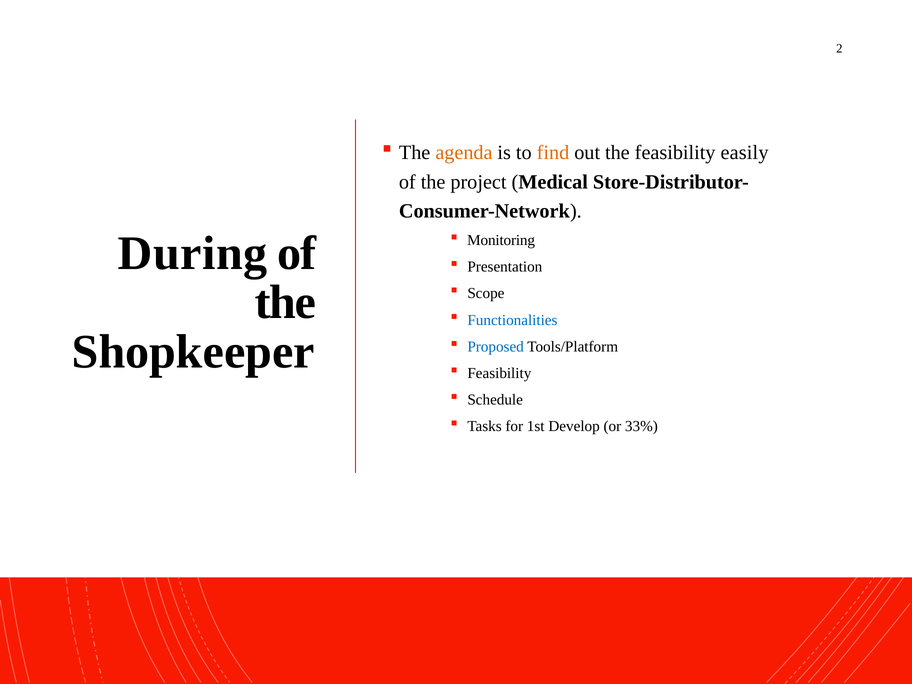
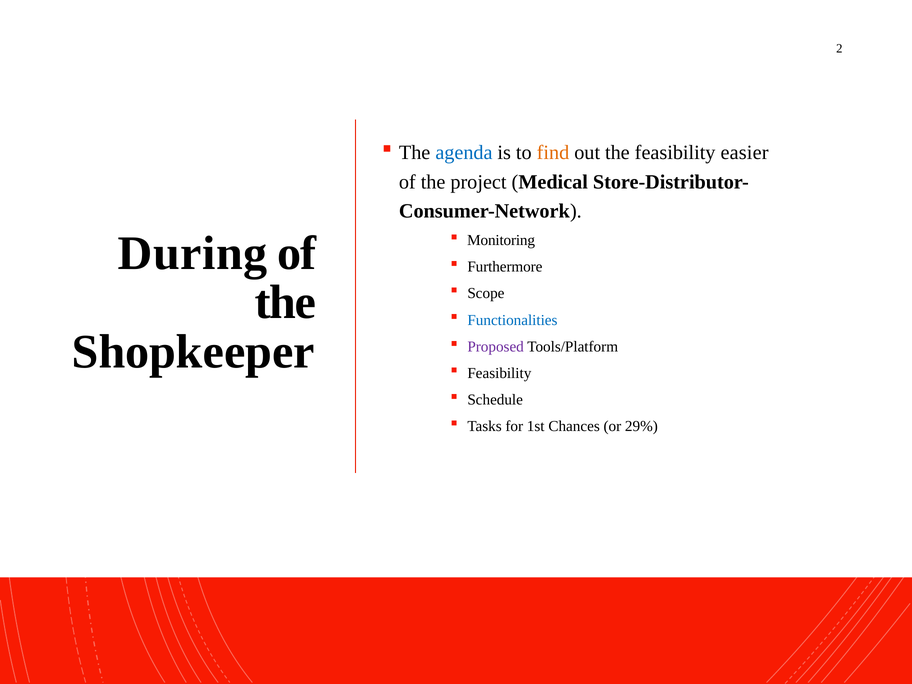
agenda colour: orange -> blue (464, 153)
easily: easily -> easier (745, 153)
Presentation: Presentation -> Furthermore (505, 267)
Proposed colour: blue -> purple (496, 347)
Develop: Develop -> Chances (574, 426)
33%: 33% -> 29% (641, 426)
